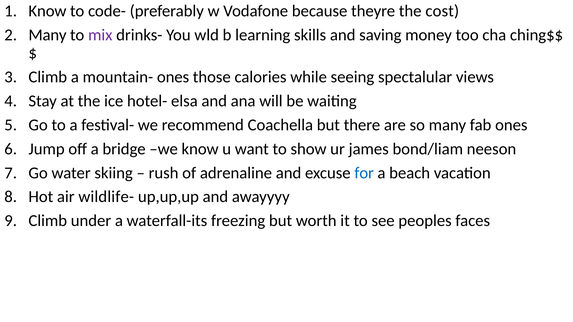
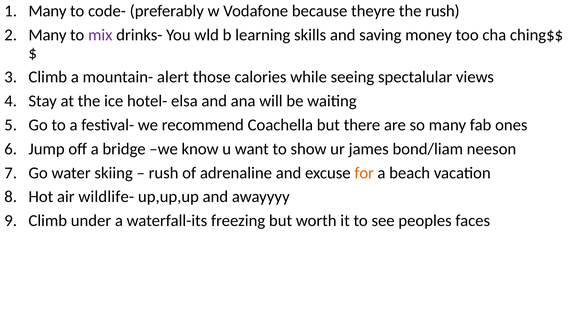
Know: Know -> Many (47, 11)
the cost: cost -> rush (442, 11)
mountain- ones: ones -> alert (173, 77)
for colour: blue -> orange (364, 173)
